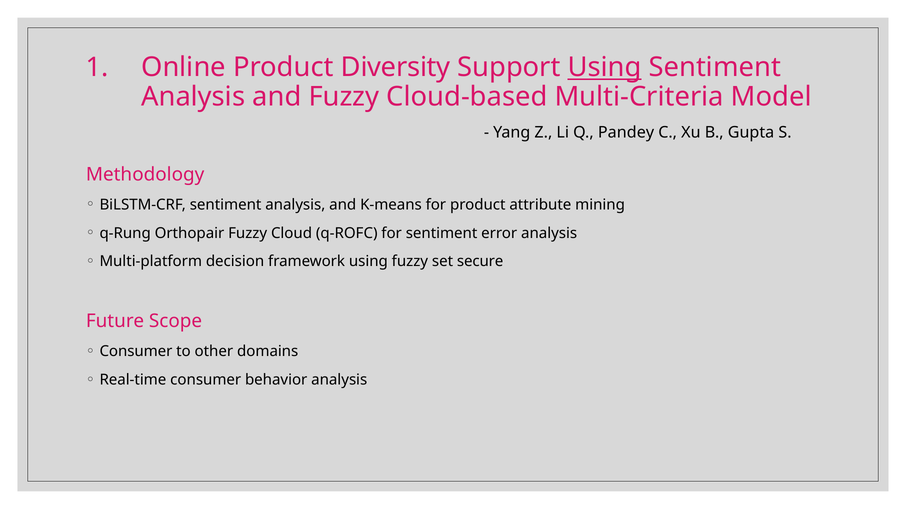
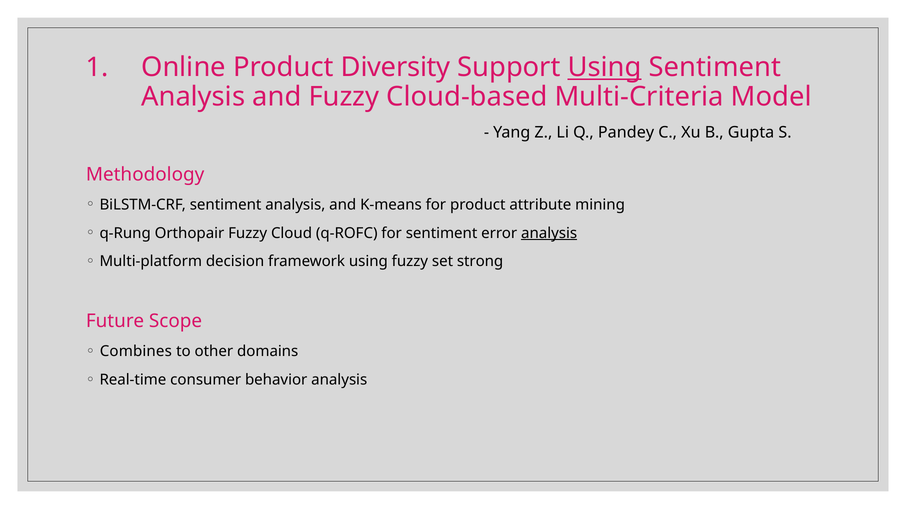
analysis underline: none -> present (549, 233)
secure: secure -> strong (480, 262)
Consumer: Consumer -> Combines (136, 352)
